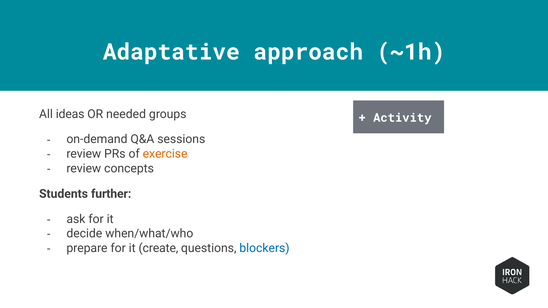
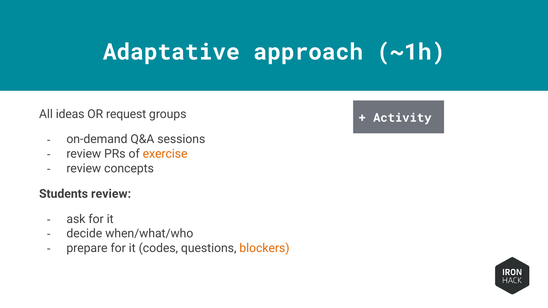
needed: needed -> request (126, 114)
Students further: further -> review (111, 194)
create: create -> codes (158, 248)
blockers colour: blue -> orange (264, 248)
